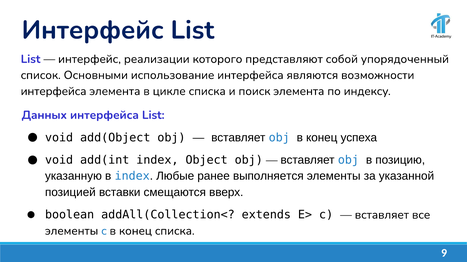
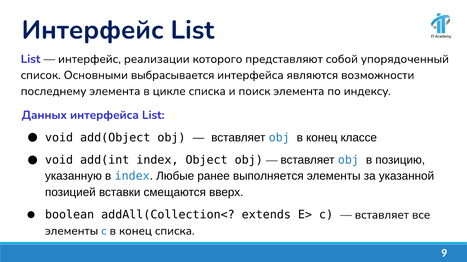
использование: использование -> выбрасывается (173, 75)
интерфейса: интерфейса -> последнему (54, 91)
успеха: успеха -> классе (359, 138)
